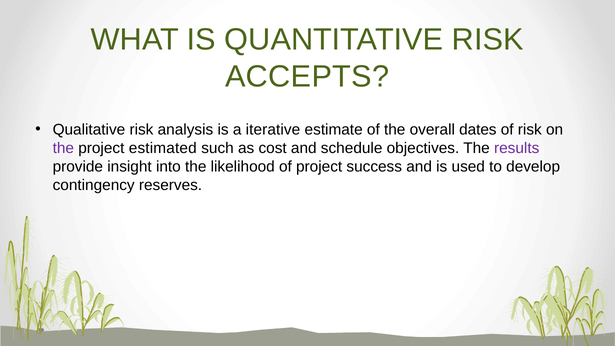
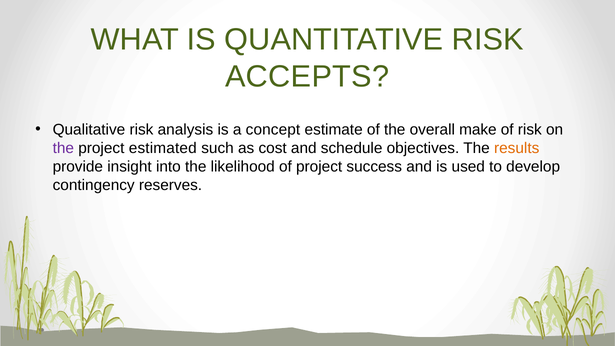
iterative: iterative -> concept (273, 130)
dates: dates -> make (478, 130)
results colour: purple -> orange (517, 148)
